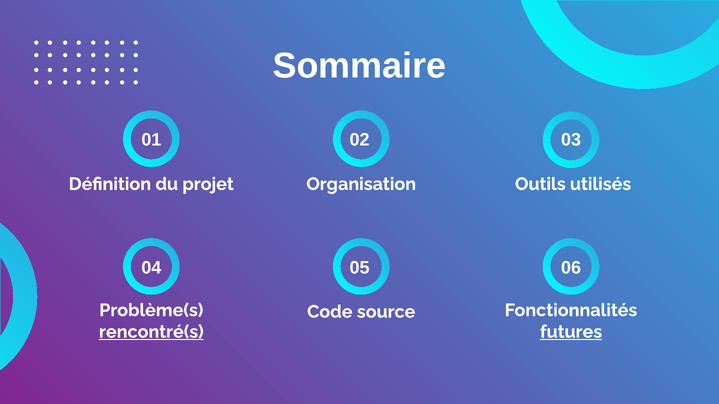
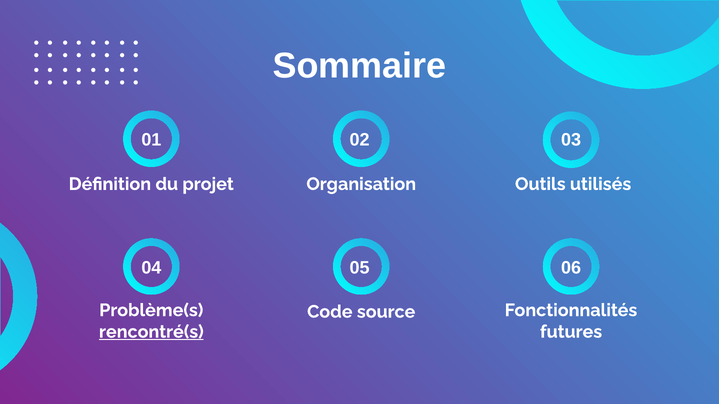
futures underline: present -> none (571, 332)
